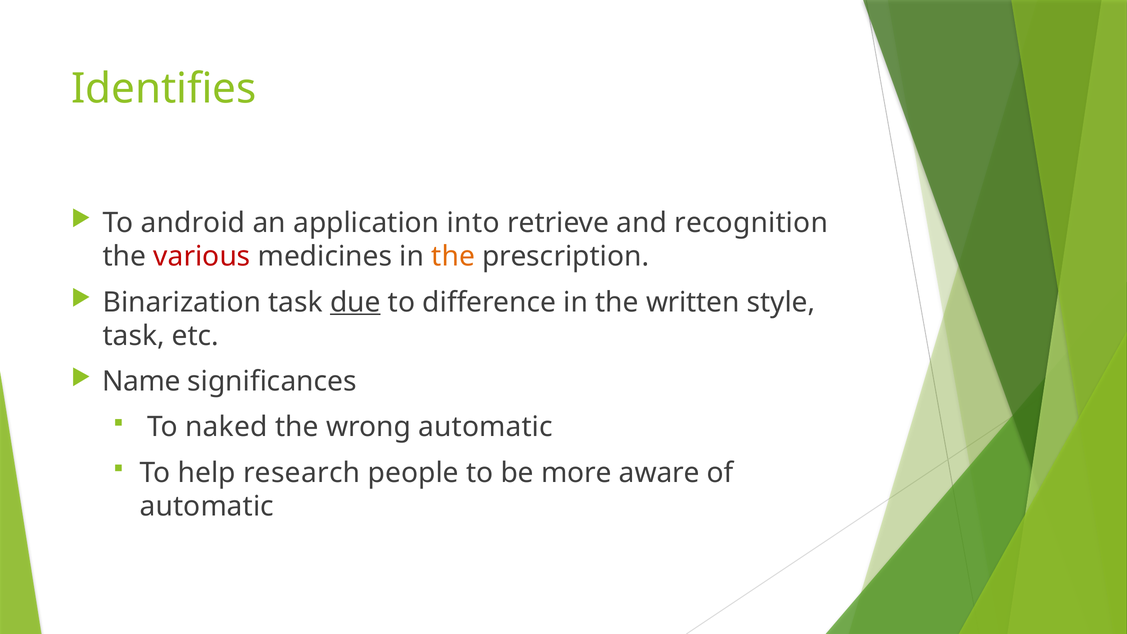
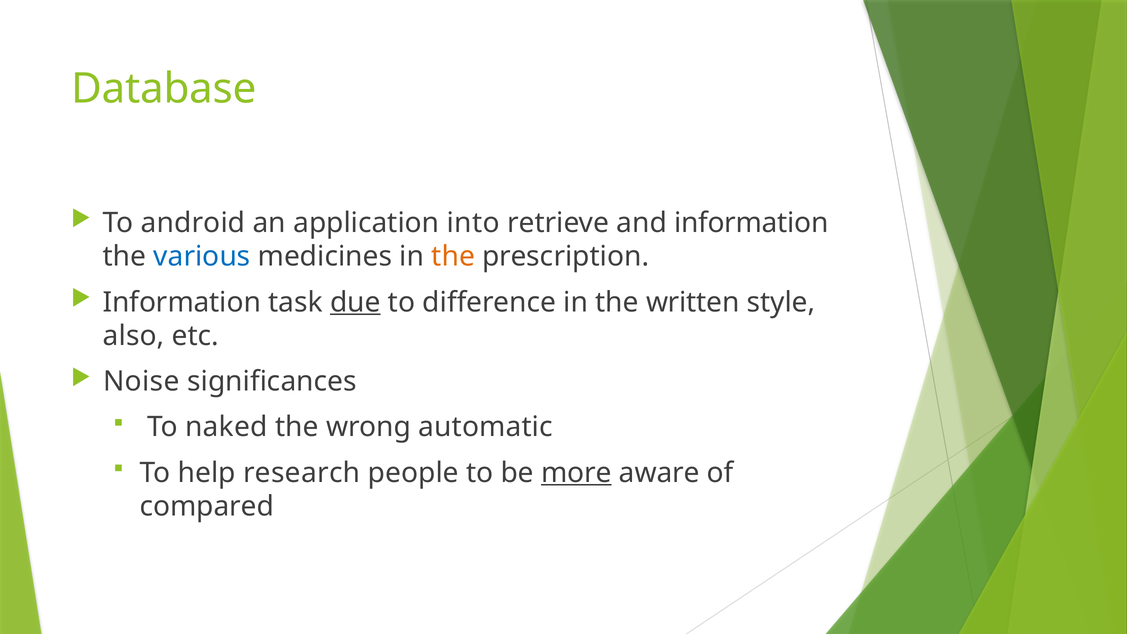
Identifies: Identifies -> Database (164, 89)
and recognition: recognition -> information (751, 223)
various colour: red -> blue (202, 257)
Binarization: Binarization -> Information (182, 302)
task: task -> also (134, 336)
Name: Name -> Noise (141, 382)
more underline: none -> present (576, 473)
automatic: automatic -> compared (207, 506)
